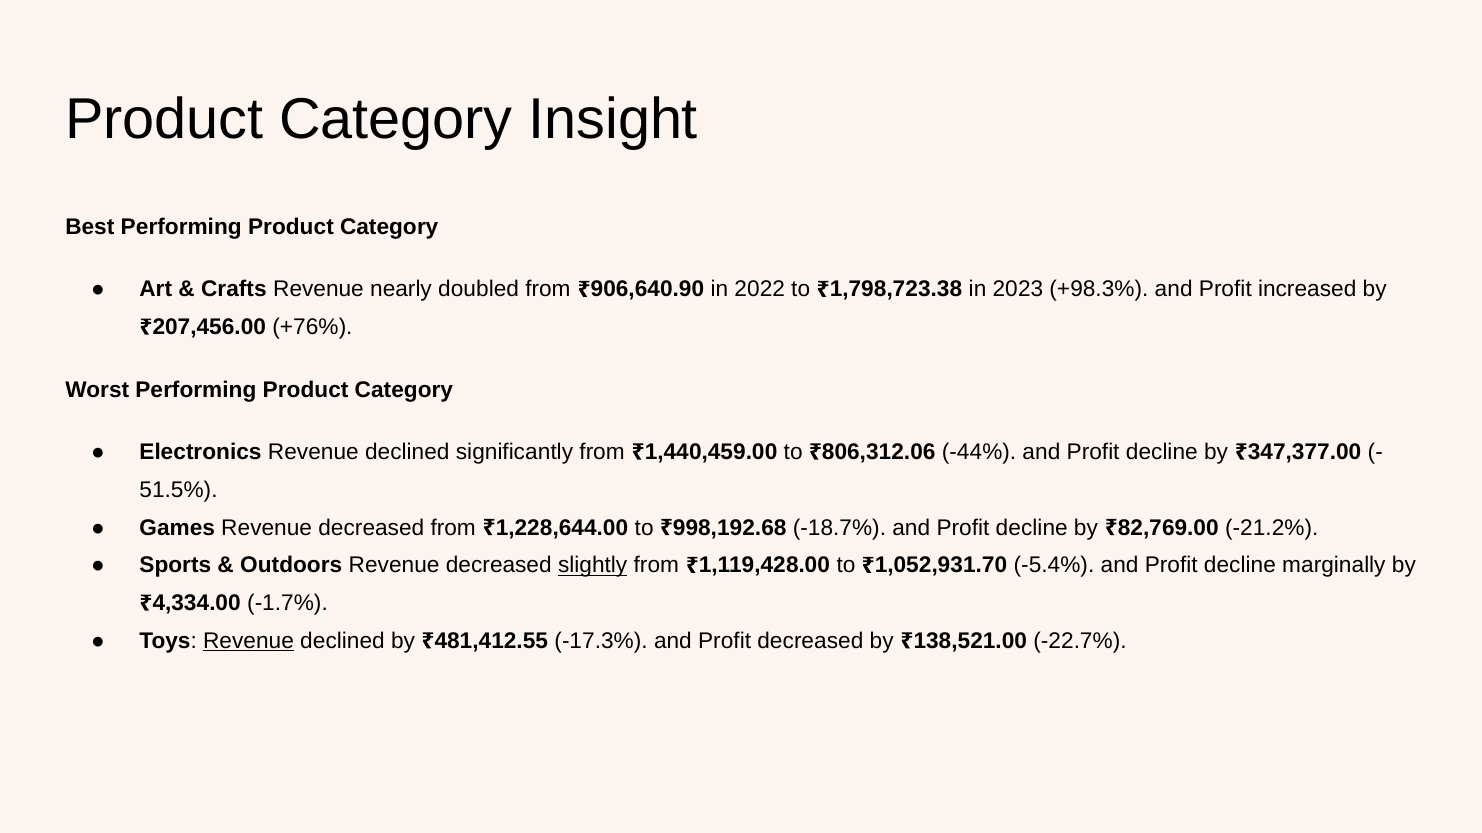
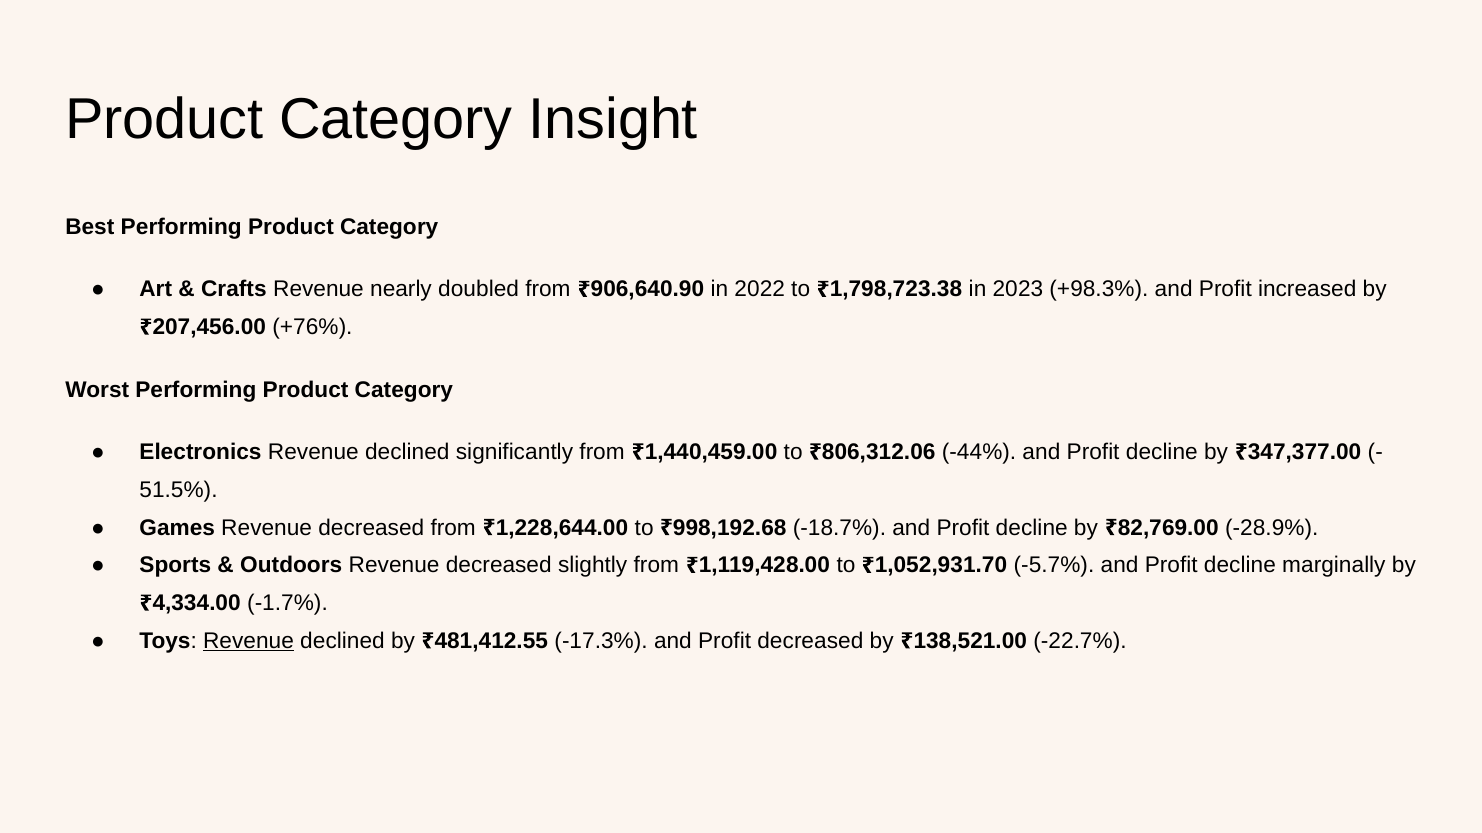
-21.2%: -21.2% -> -28.9% (1272, 528)
slightly underline: present -> none (593, 566)
-5.4%: -5.4% -> -5.7% (1054, 566)
